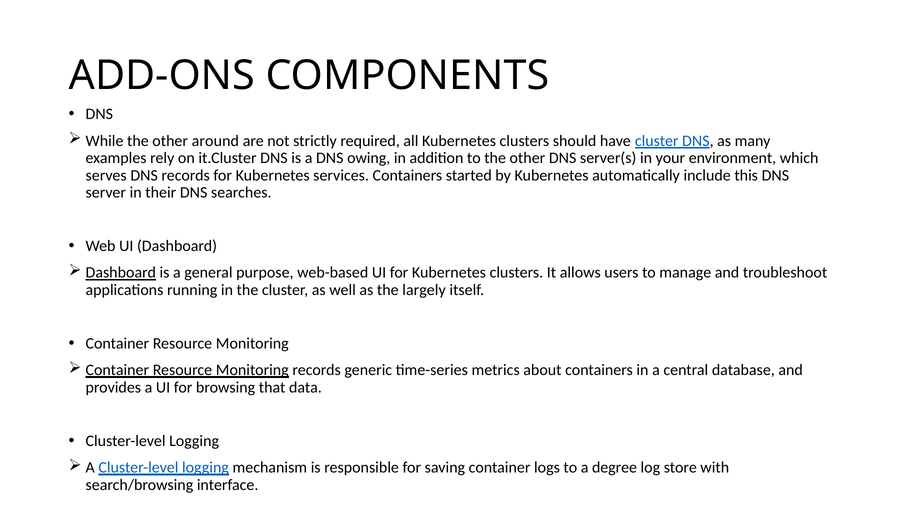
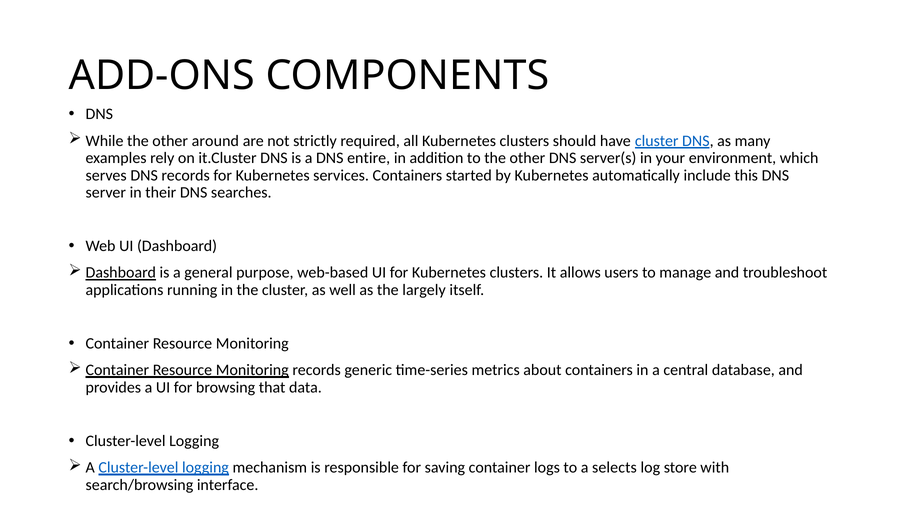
owing: owing -> entire (369, 158)
degree: degree -> selects (614, 467)
